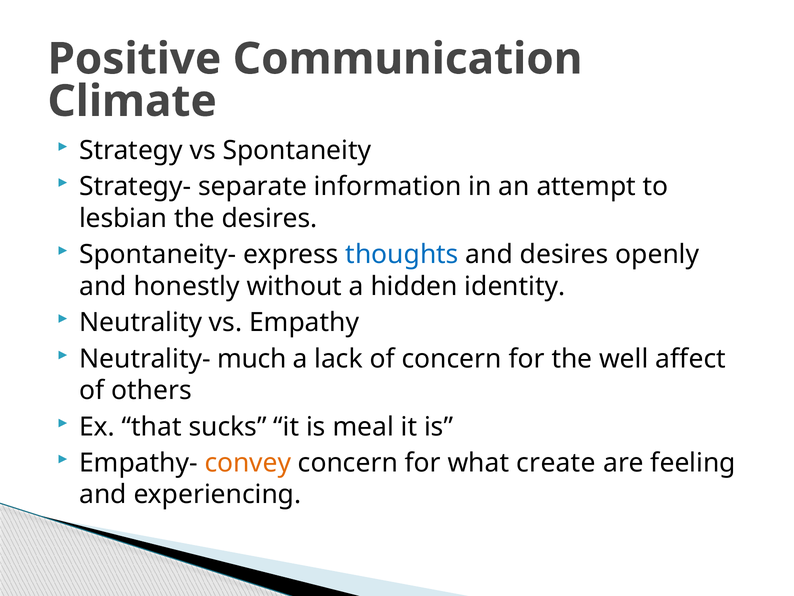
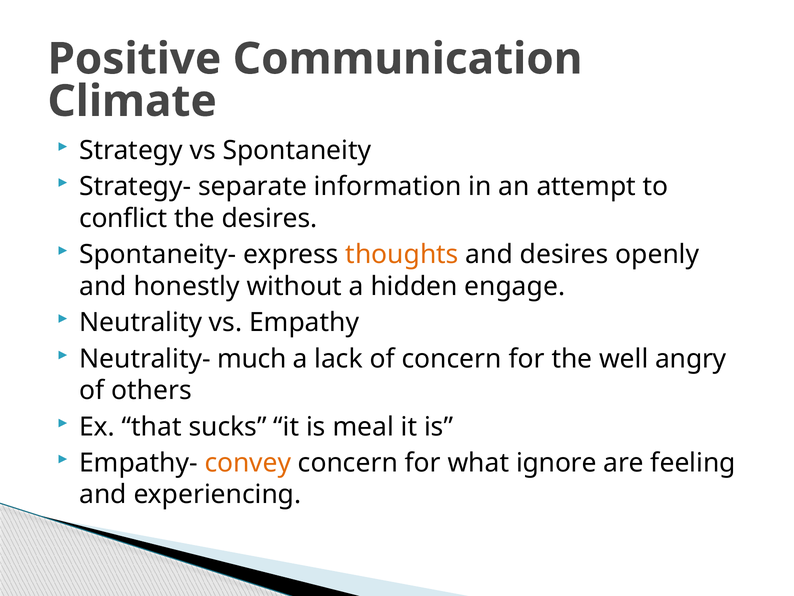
lesbian: lesbian -> conflict (123, 218)
thoughts colour: blue -> orange (402, 254)
identity: identity -> engage (515, 286)
affect: affect -> angry (691, 358)
create: create -> ignore (556, 463)
